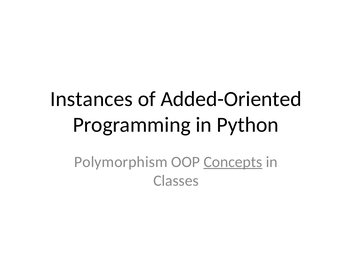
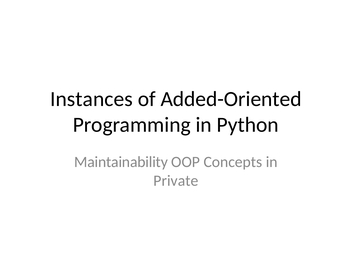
Polymorphism: Polymorphism -> Maintainability (121, 162)
Concepts underline: present -> none (233, 162)
Classes: Classes -> Private (176, 181)
